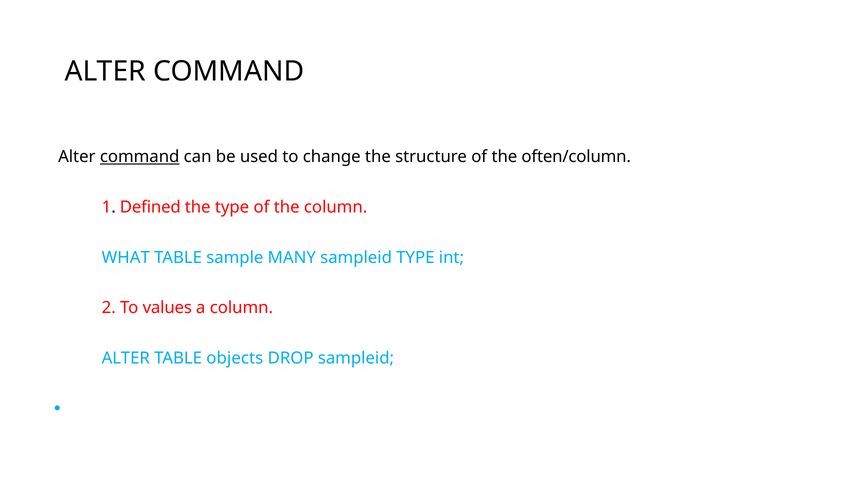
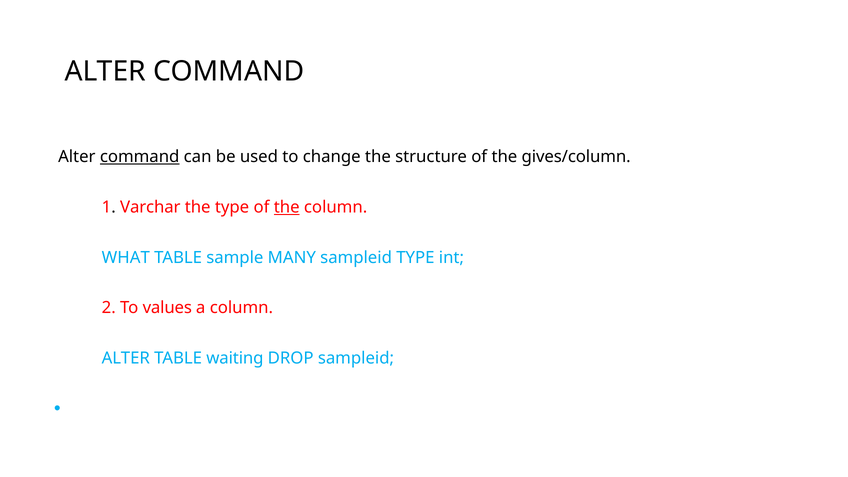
often/column: often/column -> gives/column (576, 157)
Defined: Defined -> Varchar (150, 207)
the underline: none -> present (287, 207)
objects: objects -> waiting (235, 358)
